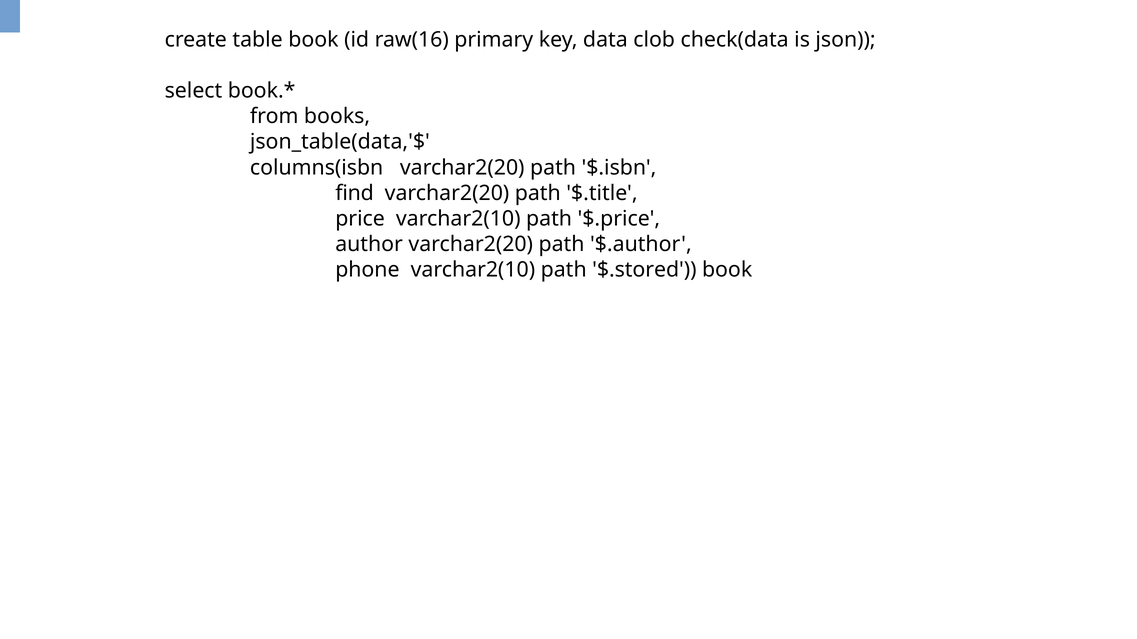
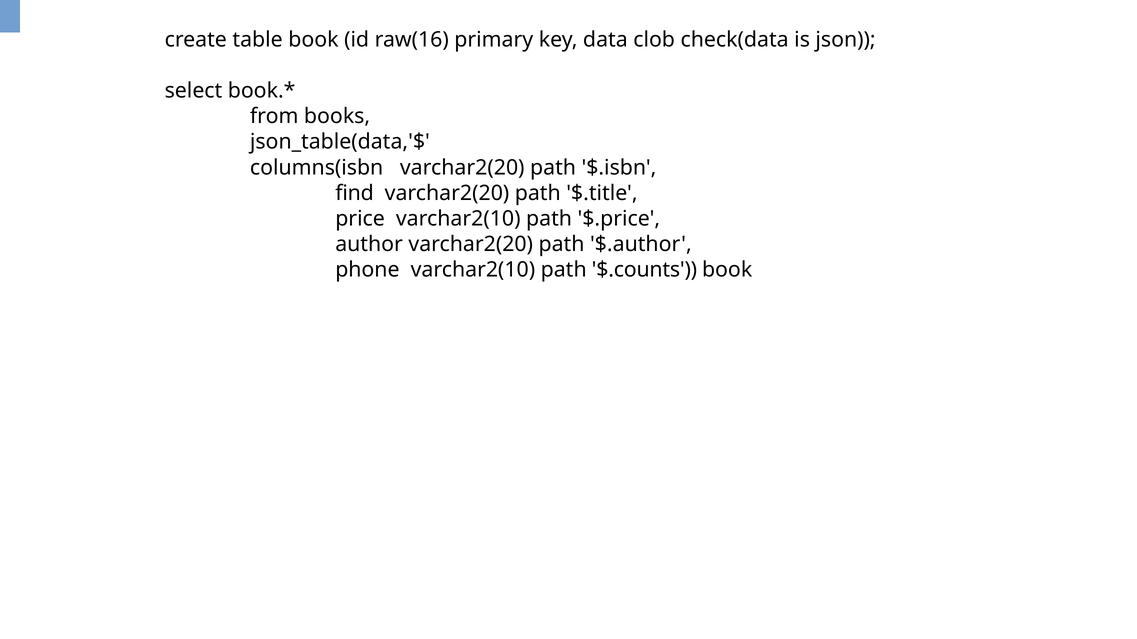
$.stored: $.stored -> $.counts (644, 270)
